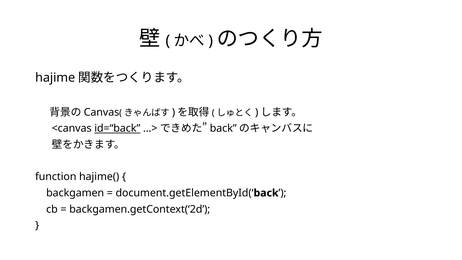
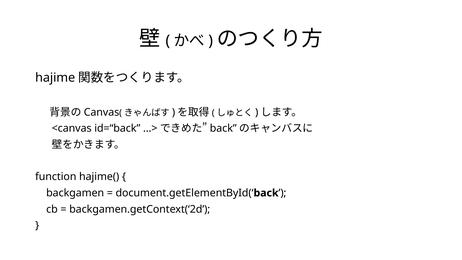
id=“back underline: present -> none (117, 128)
